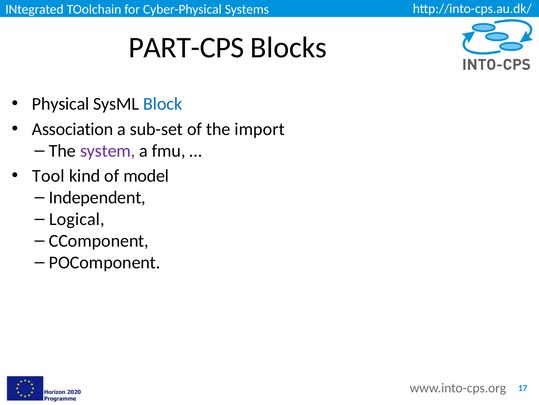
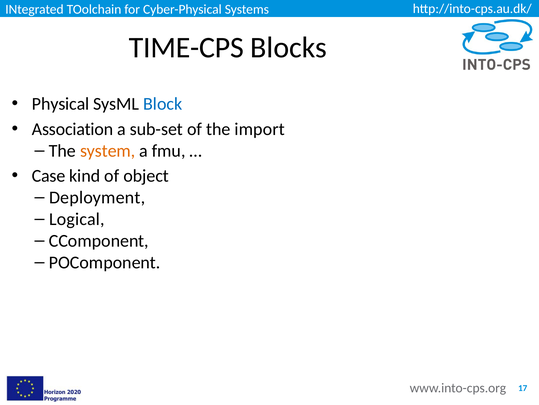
PART-CPS: PART-CPS -> TIME-CPS (186, 47)
system colour: purple -> orange (108, 151)
Tool: Tool -> Case (49, 176)
model: model -> object (146, 176)
Independent: Independent -> Deployment (97, 197)
